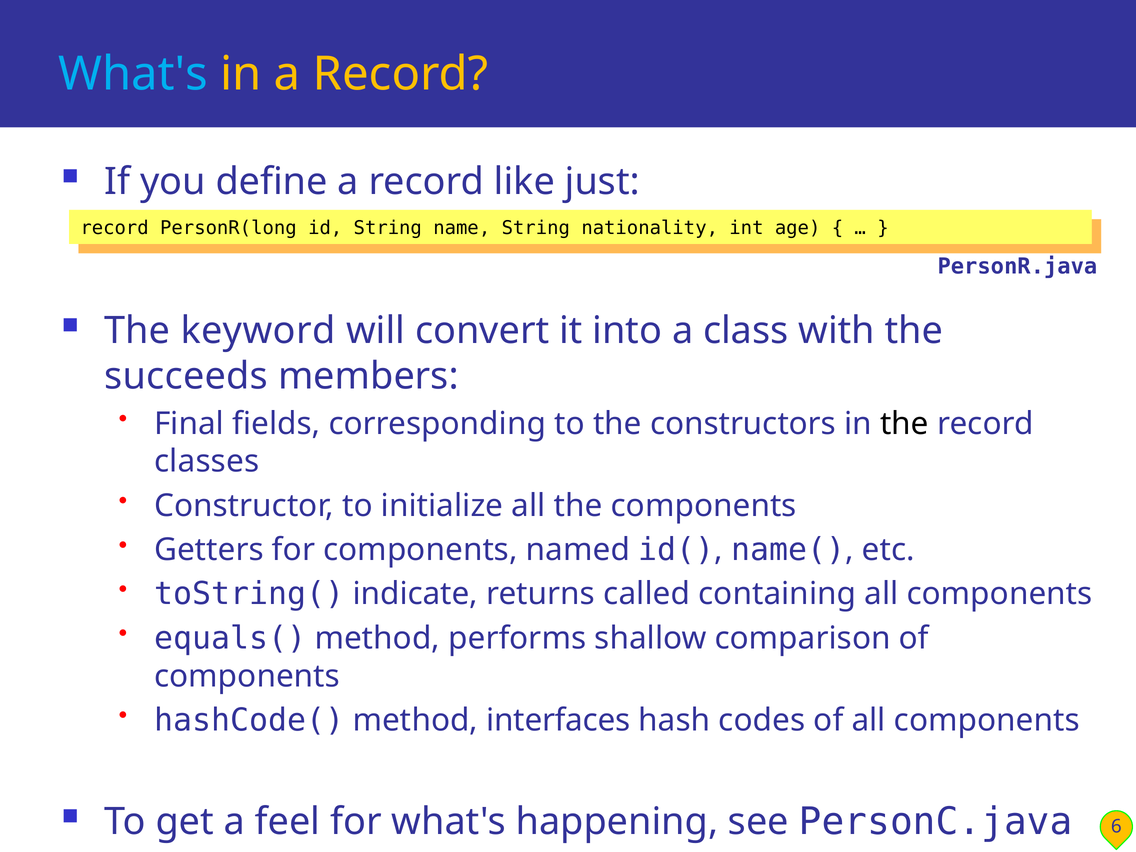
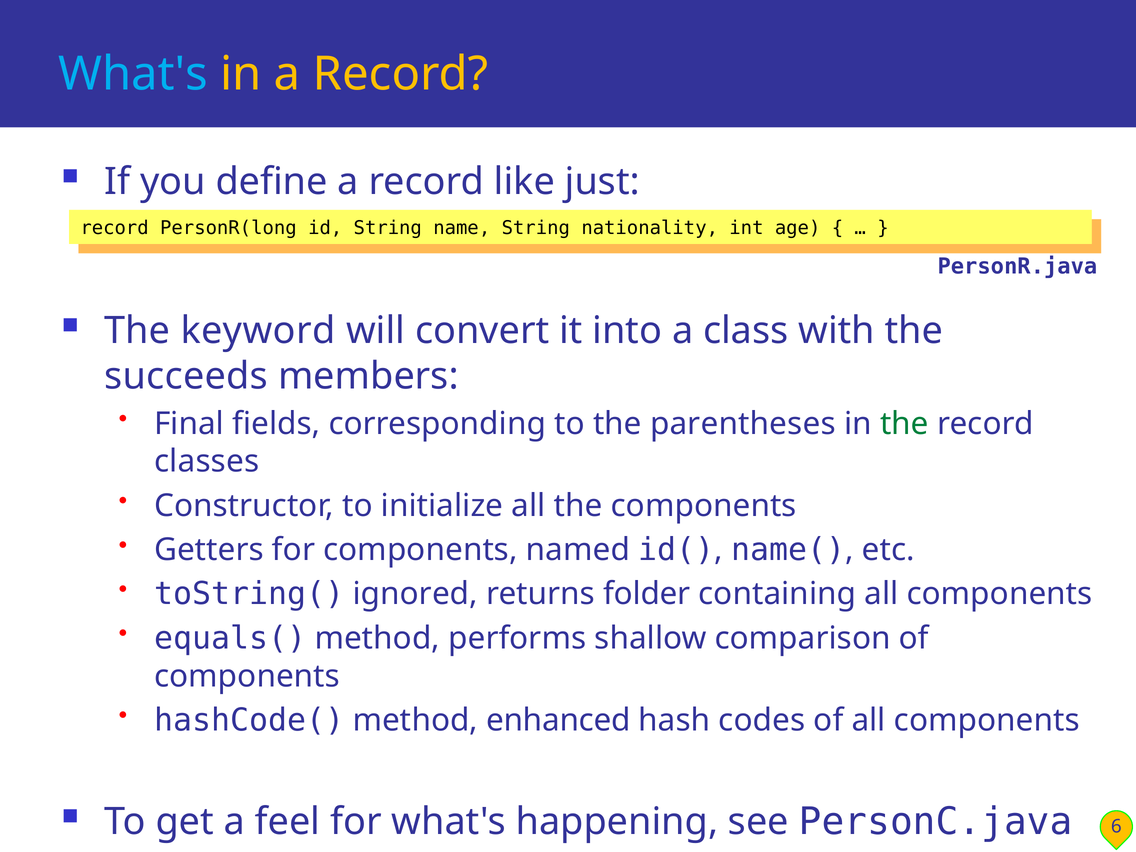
constructors: constructors -> parentheses (743, 424)
the colour: black -> green (904, 424)
indicate: indicate -> ignored (415, 594)
called: called -> folder (647, 594)
interfaces: interfaces -> enhanced (558, 720)
